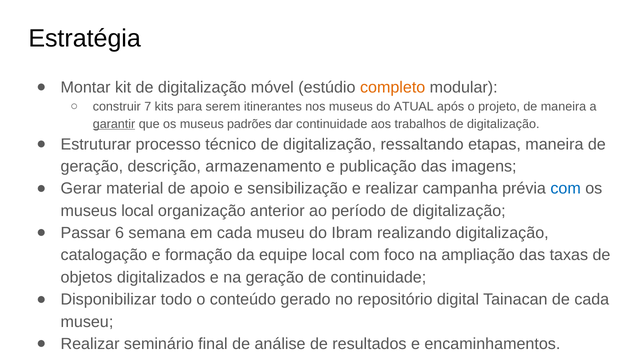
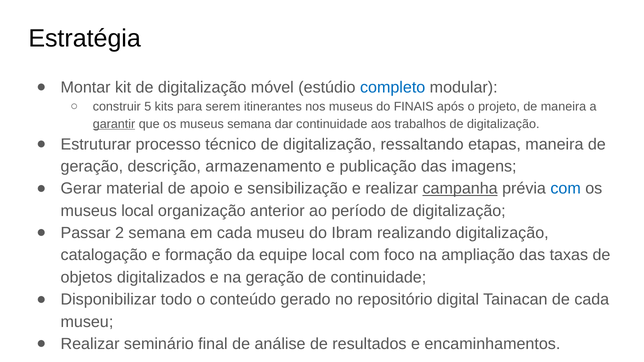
completo colour: orange -> blue (393, 88)
7: 7 -> 5 (148, 107)
ATUAL: ATUAL -> FINAIS (414, 107)
museus padrões: padrões -> semana (249, 124)
campanha underline: none -> present (460, 189)
6: 6 -> 2 (120, 233)
